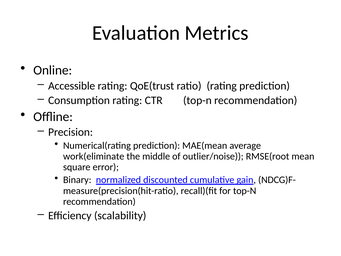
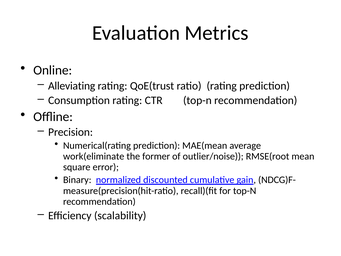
Accessible: Accessible -> Alleviating (72, 86)
middle: middle -> former (156, 156)
